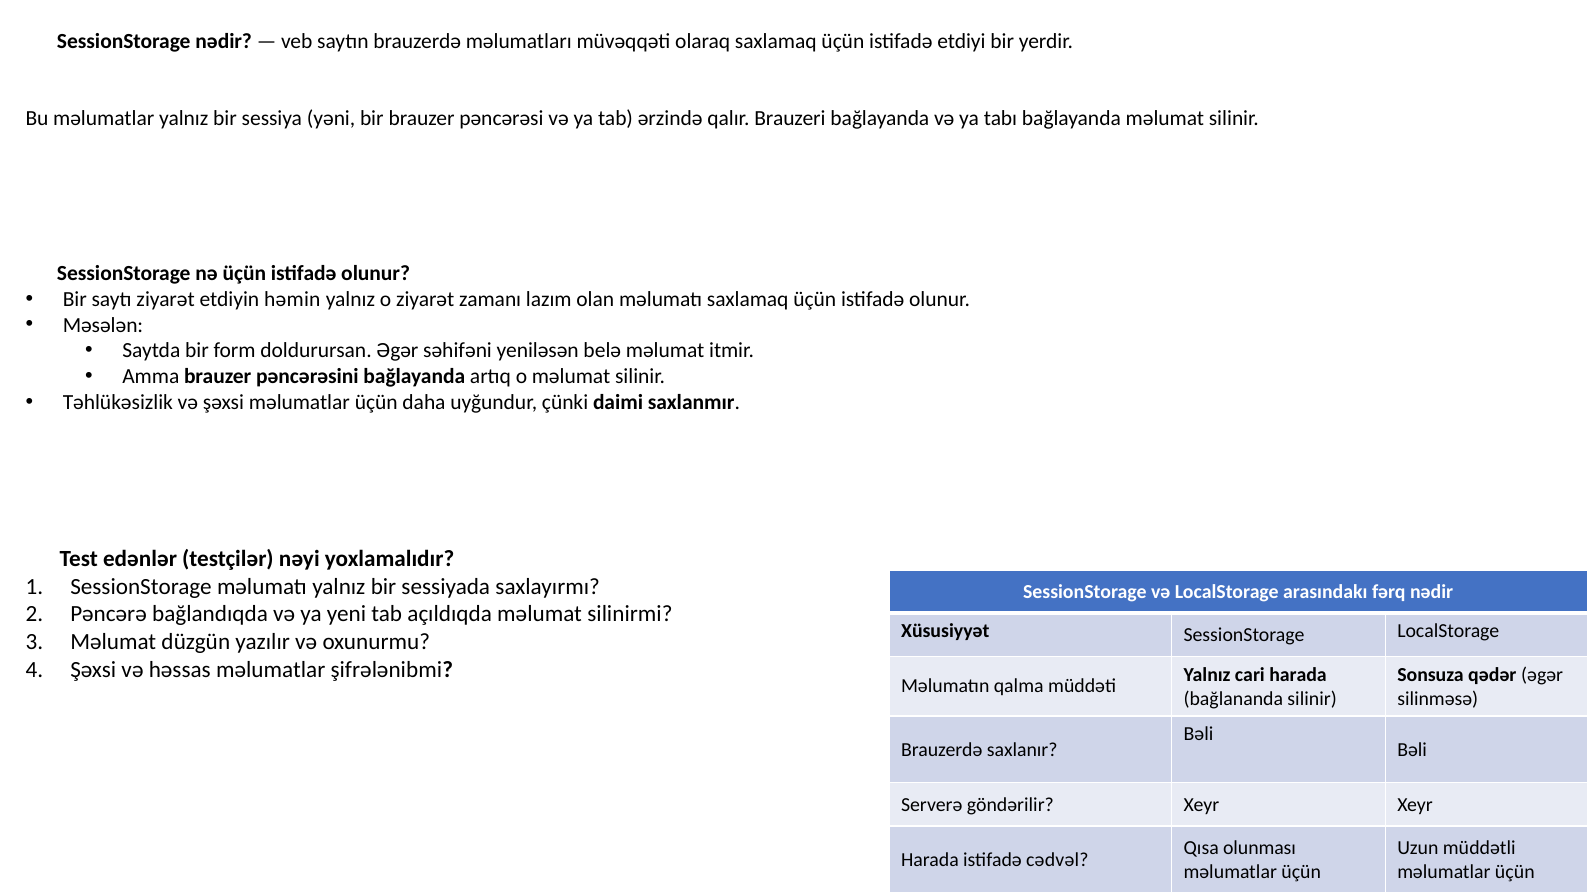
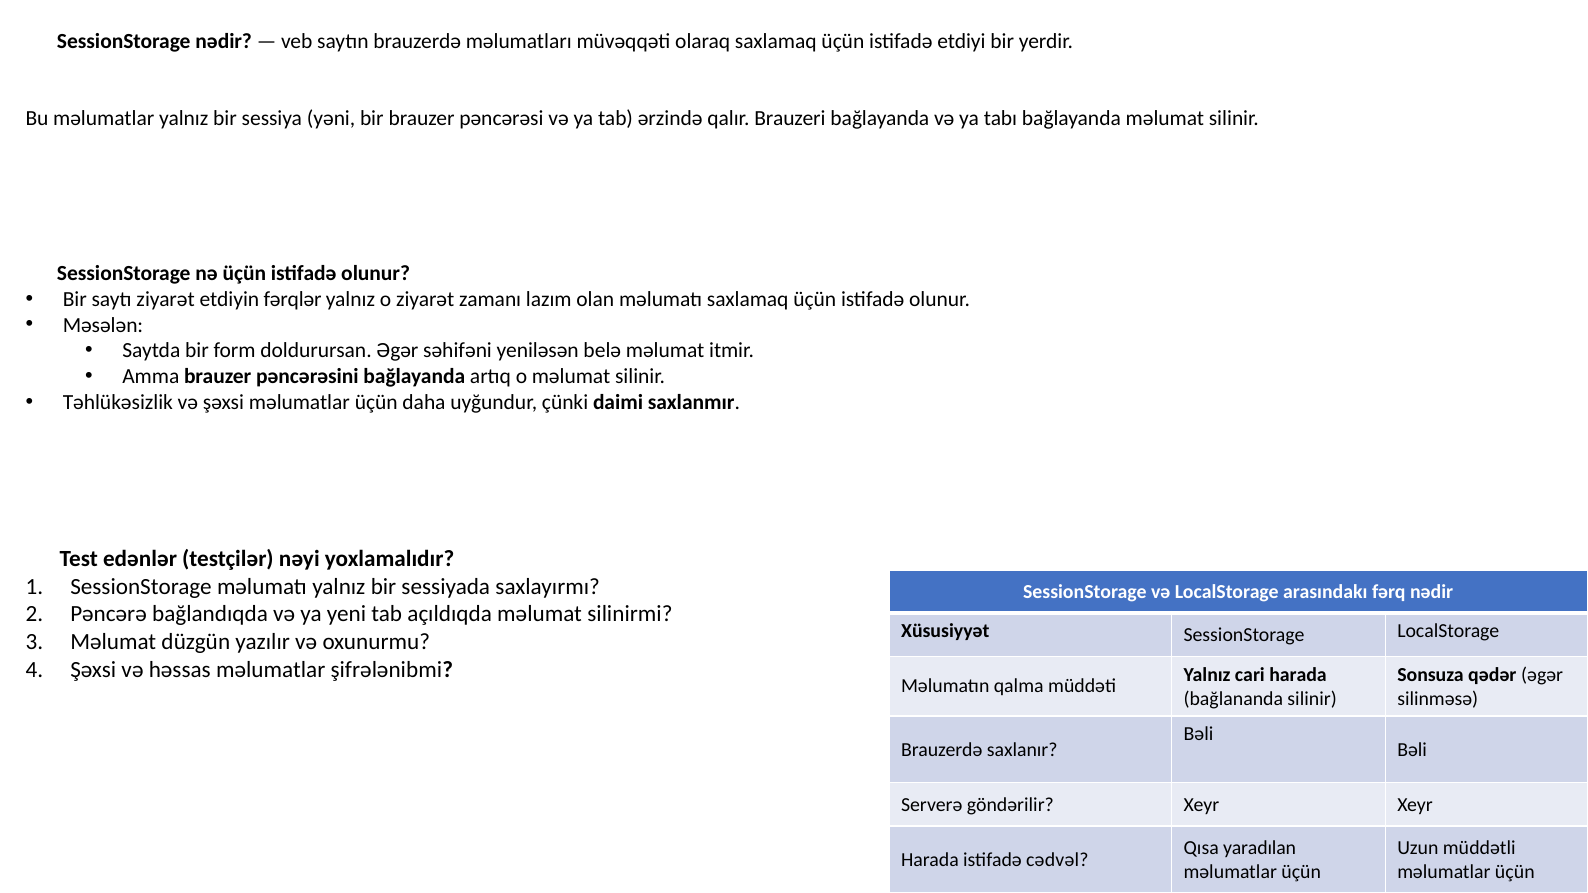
həmin: həmin -> fərqlər (293, 299)
olunması: olunması -> yaradılan (1260, 848)
